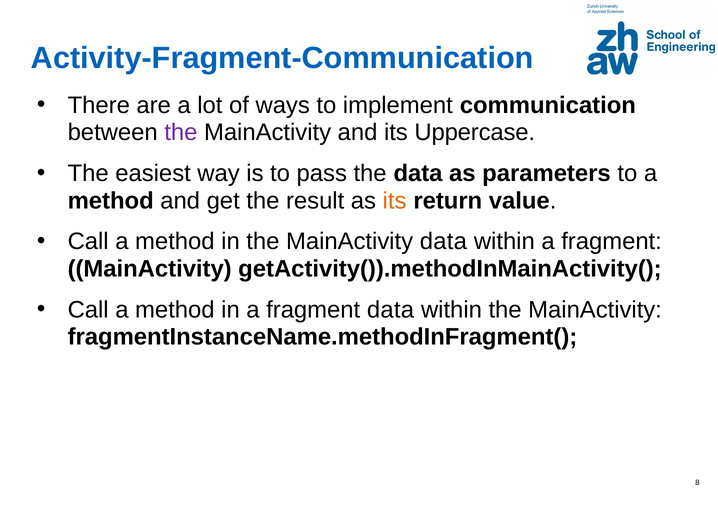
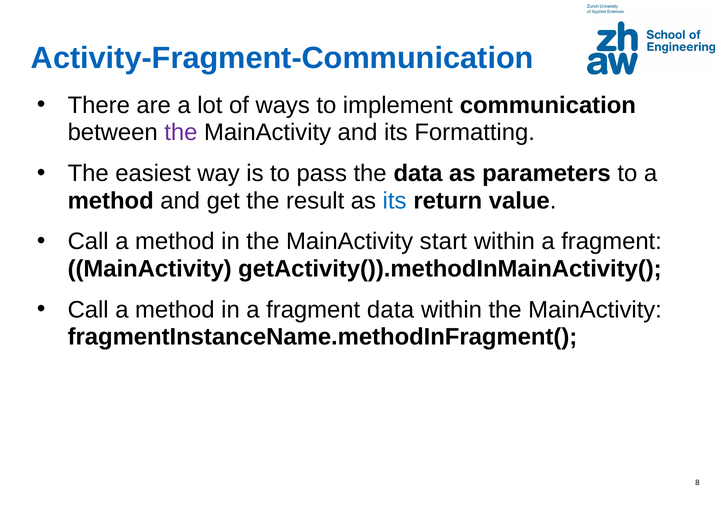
Uppercase: Uppercase -> Formatting (475, 133)
its colour: orange -> blue (395, 201)
MainActivity data: data -> start (443, 242)
